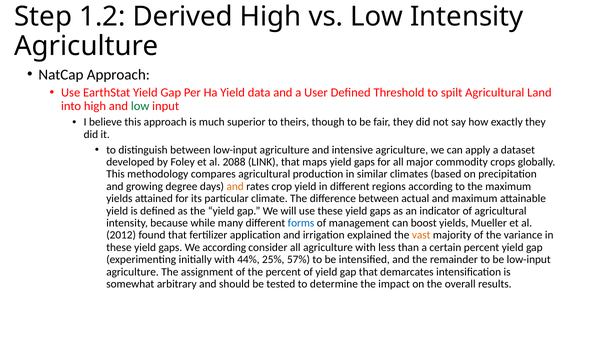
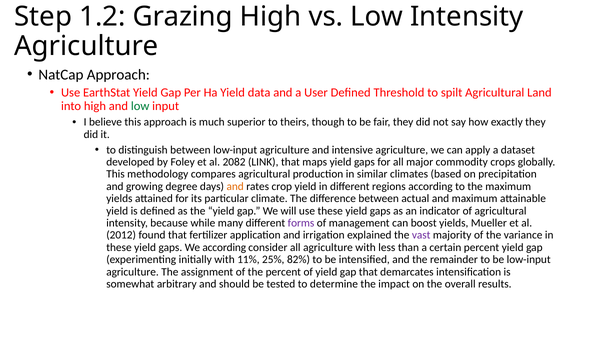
Derived: Derived -> Grazing (183, 16)
2088: 2088 -> 2082 (234, 162)
forms colour: blue -> purple (301, 223)
vast colour: orange -> purple (421, 235)
44%: 44% -> 11% (248, 260)
57%: 57% -> 82% (298, 260)
